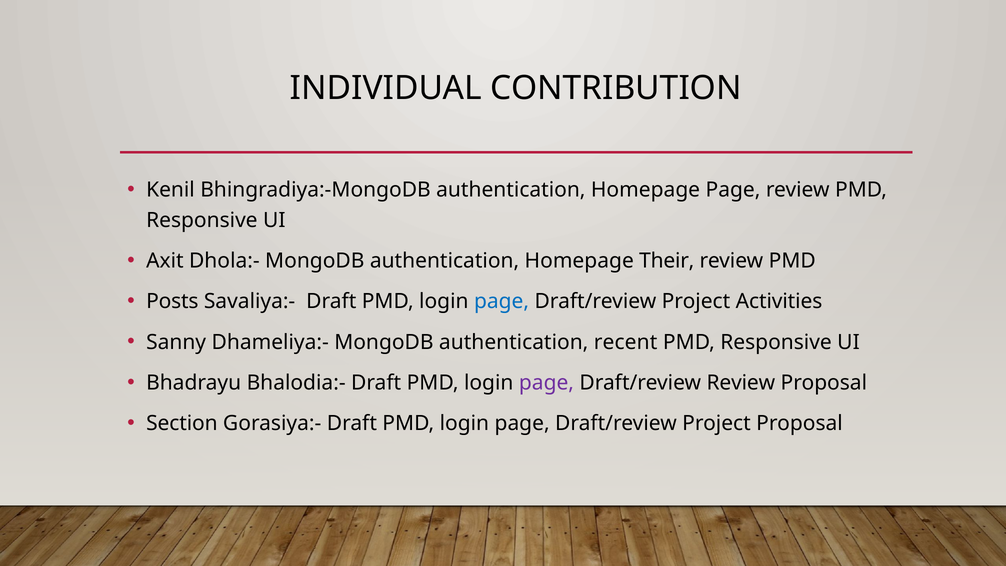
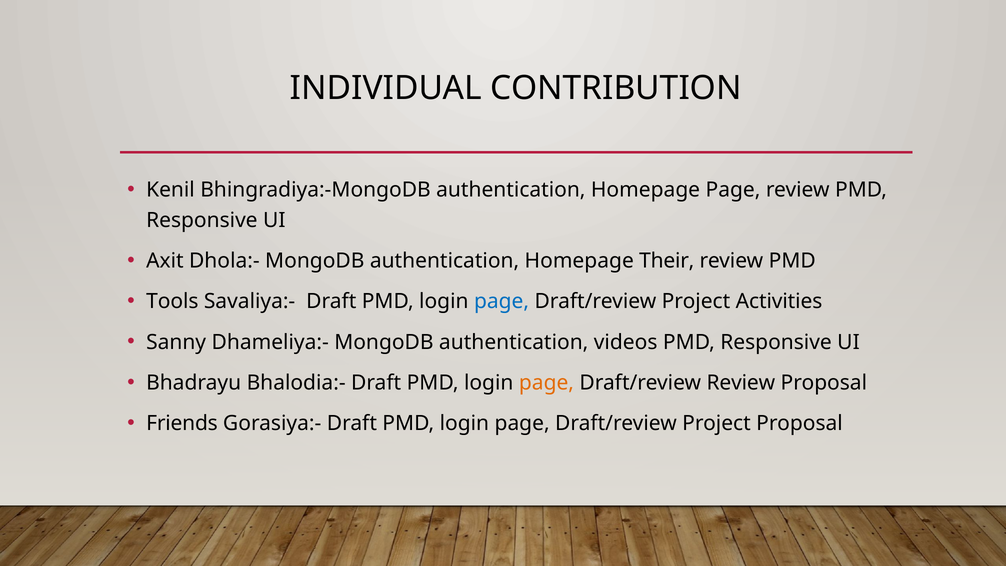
Posts: Posts -> Tools (172, 301)
recent: recent -> videos (626, 342)
page colour: purple -> orange (546, 383)
Section: Section -> Friends (182, 423)
